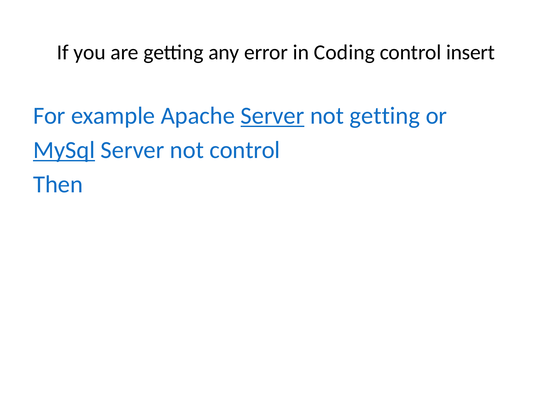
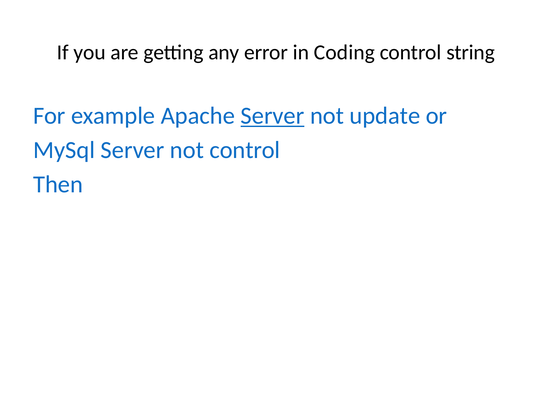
insert: insert -> string (471, 53)
not getting: getting -> update (385, 116)
MySql underline: present -> none (64, 150)
